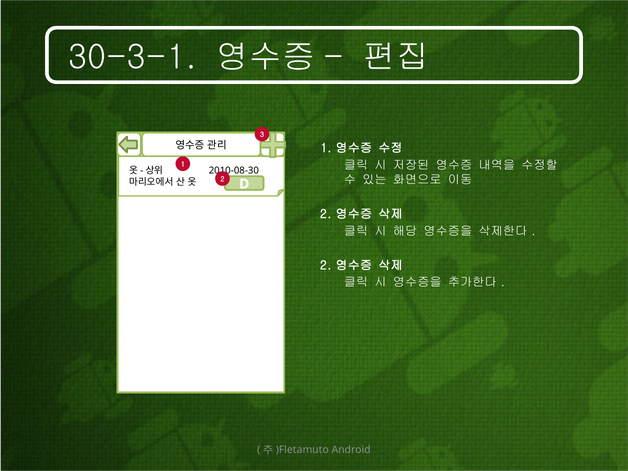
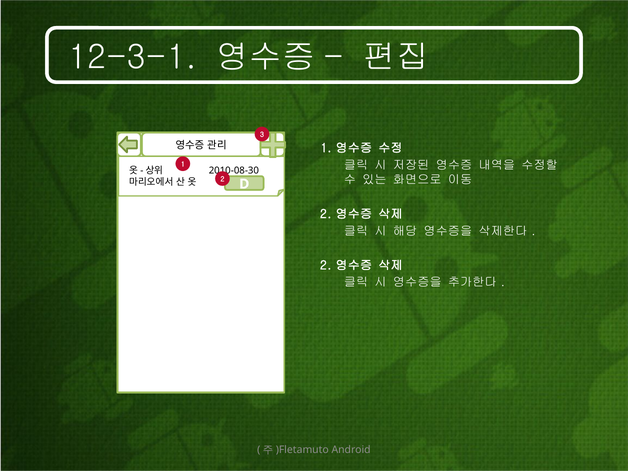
30-3-1: 30-3-1 -> 12-3-1 (132, 57)
